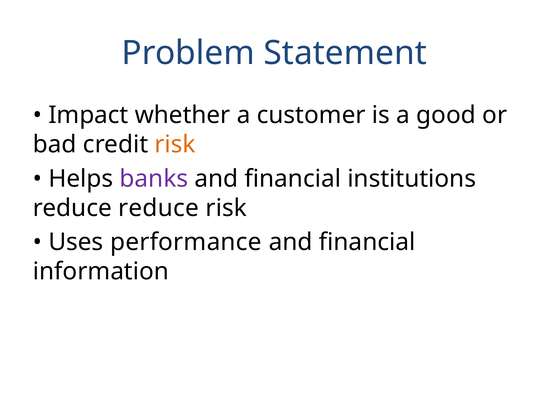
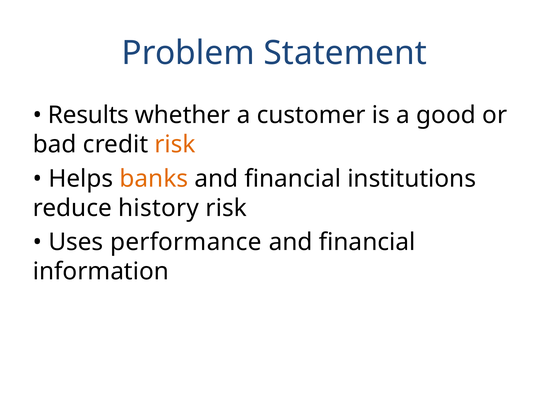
Impact: Impact -> Results (88, 115)
banks colour: purple -> orange (154, 179)
reduce reduce: reduce -> history (159, 208)
